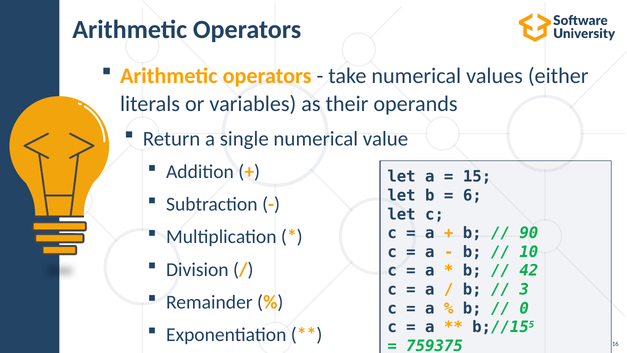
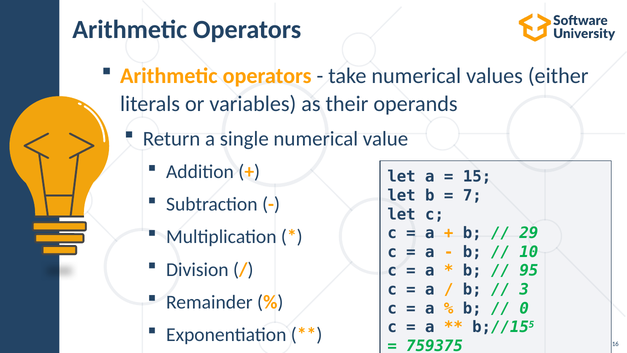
6: 6 -> 7 (472, 195)
90: 90 -> 29 (529, 233)
42: 42 -> 95 (529, 271)
